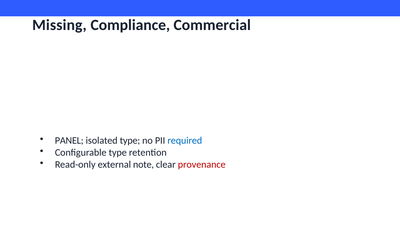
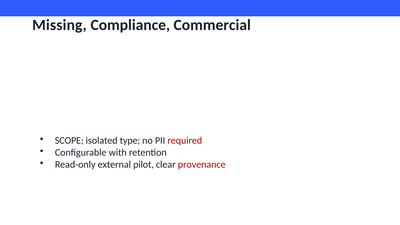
PANEL: PANEL -> SCOPE (69, 141)
required colour: blue -> red (185, 141)
Configurable type: type -> with (118, 153)
note: note -> pilot (144, 165)
